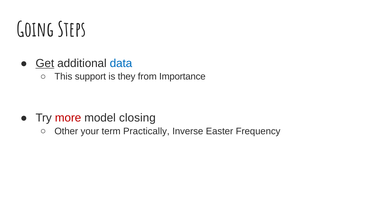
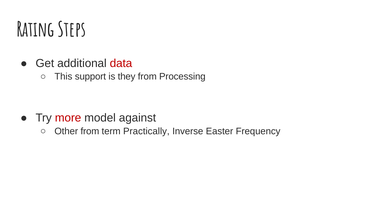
Going: Going -> Rating (35, 30)
Get underline: present -> none (45, 63)
data colour: blue -> red (121, 63)
Importance: Importance -> Processing (182, 76)
closing: closing -> against (137, 118)
Other your: your -> from (90, 131)
